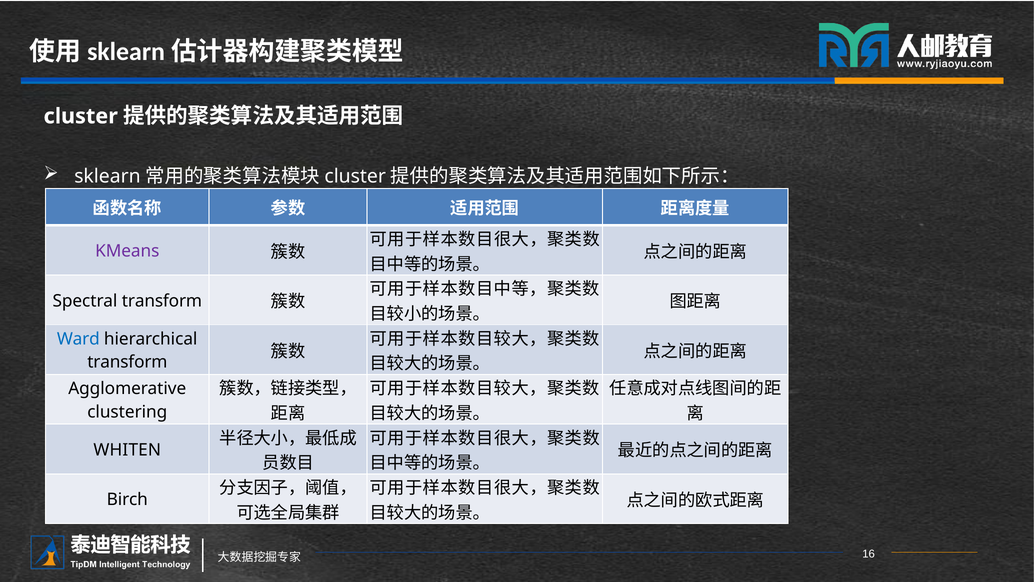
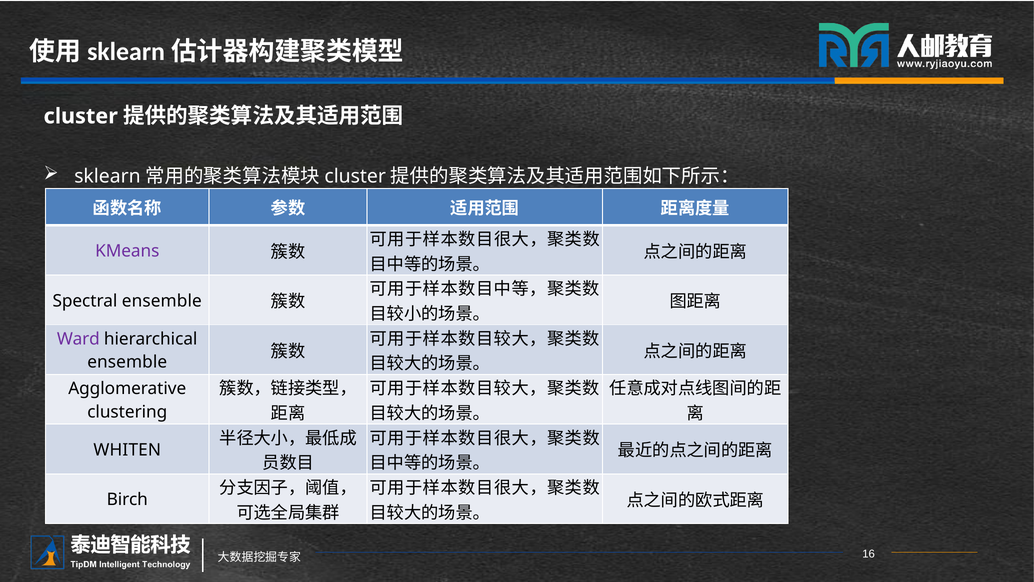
Spectral transform: transform -> ensemble (162, 301)
Ward colour: blue -> purple (78, 339)
transform: transform -> ensemble (127, 362)
